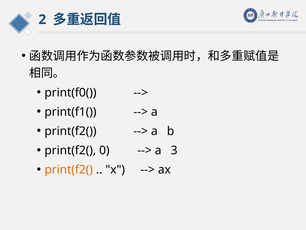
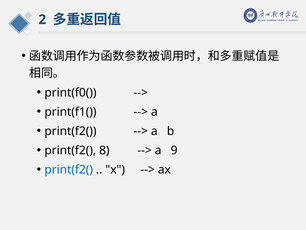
0: 0 -> 8 (104, 150)
3: 3 -> 9 (174, 150)
print(f2( colour: orange -> blue (69, 169)
